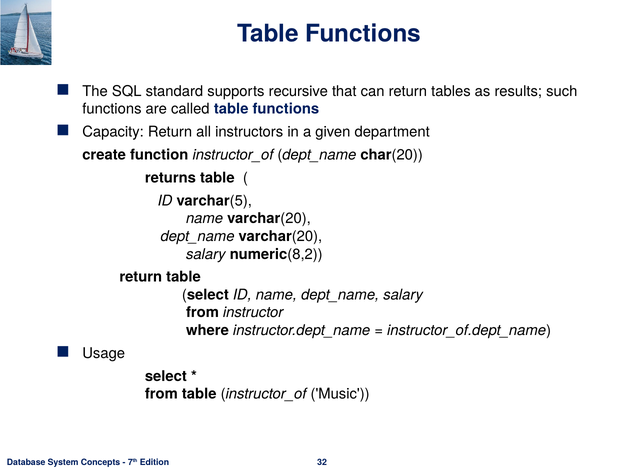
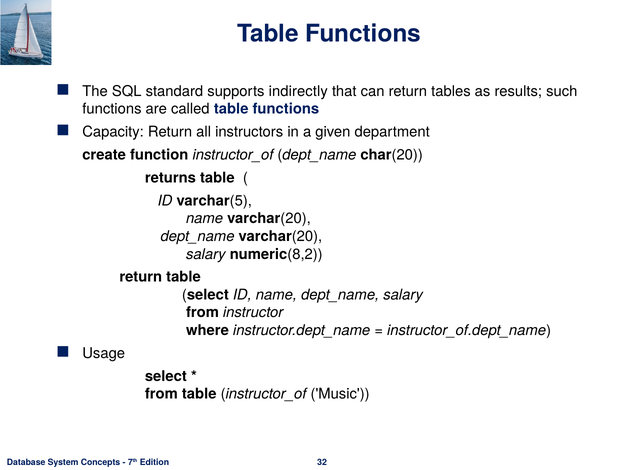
recursive: recursive -> indirectly (298, 91)
